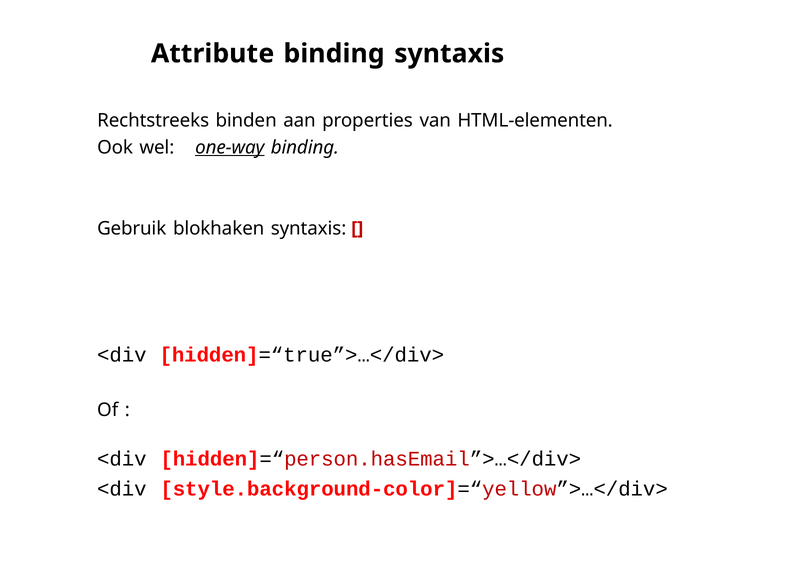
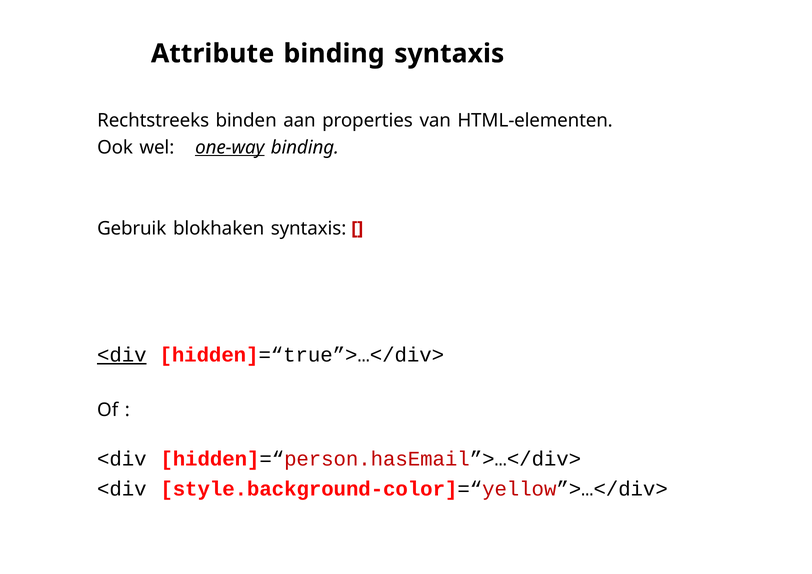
<div underline: none -> present (122, 355)
